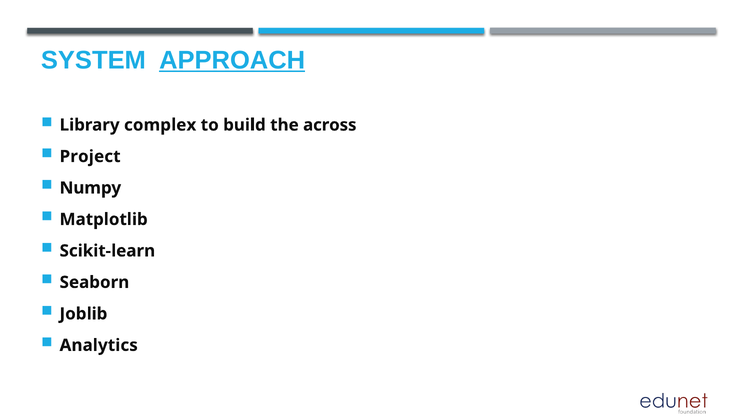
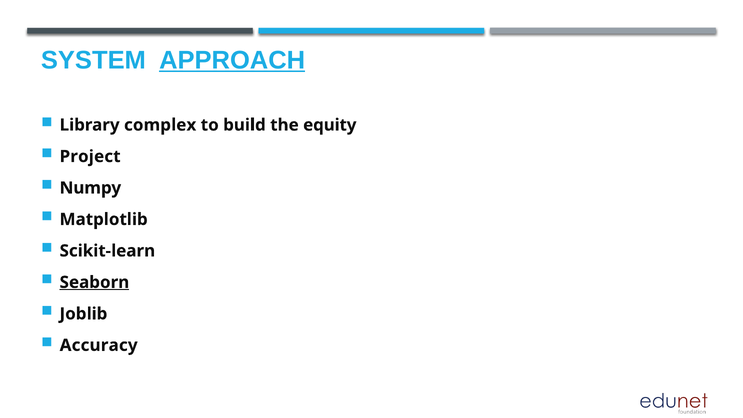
across: across -> equity (330, 125)
Seaborn underline: none -> present (94, 282)
Analytics: Analytics -> Accuracy (99, 345)
